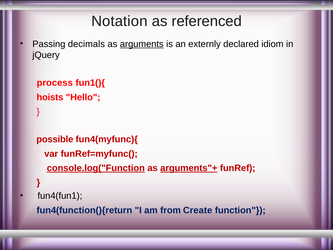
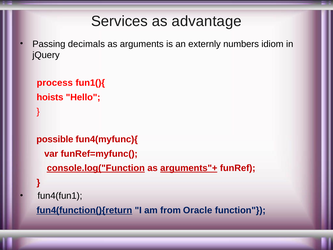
Notation: Notation -> Services (119, 21)
referenced: referenced -> advantage (207, 21)
arguments underline: present -> none (142, 44)
declared: declared -> numbers (241, 44)
fun4(function(){return underline: none -> present (84, 210)
Create: Create -> Oracle (198, 210)
